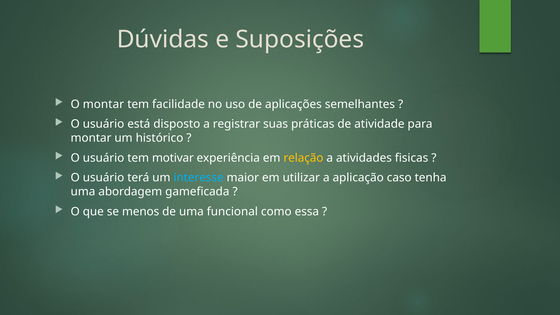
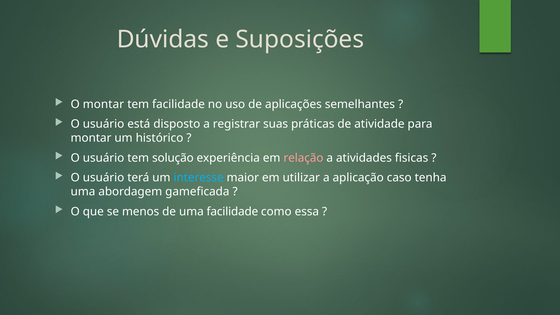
motivar: motivar -> solução (173, 158)
relação colour: yellow -> pink (303, 158)
uma funcional: funcional -> facilidade (232, 212)
